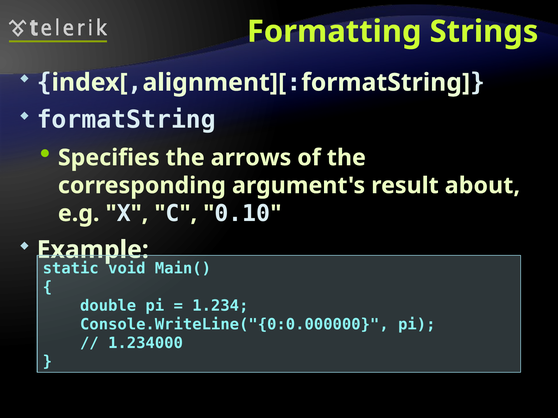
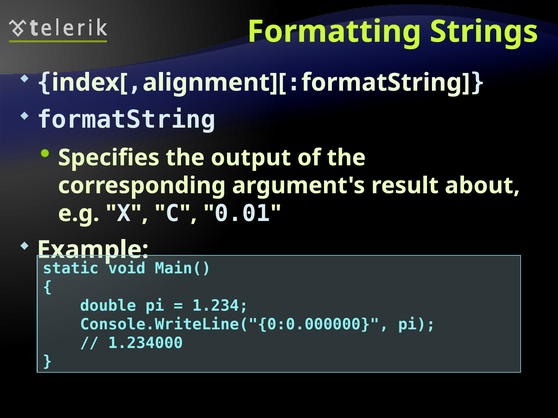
arrows: arrows -> output (251, 158)
0.10: 0.10 -> 0.01 (242, 214)
